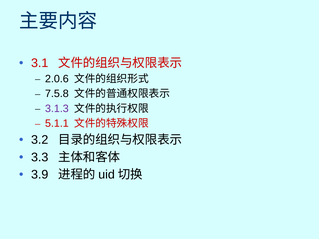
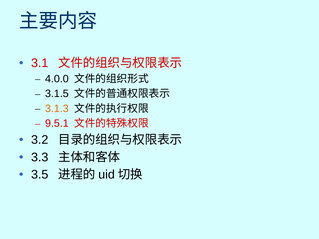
2.0.6: 2.0.6 -> 4.0.0 (57, 79)
7.5.8: 7.5.8 -> 3.1.5 (57, 94)
3.1.3 colour: purple -> orange (57, 109)
5.1.1: 5.1.1 -> 9.5.1 (57, 124)
3.9: 3.9 -> 3.5 (40, 175)
